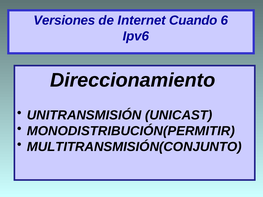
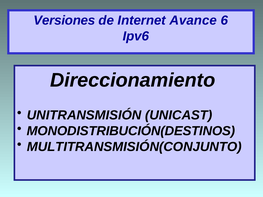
Cuando: Cuando -> Avance (193, 20)
MONODISTRIBUCIÓN(PERMITIR: MONODISTRIBUCIÓN(PERMITIR -> MONODISTRIBUCIÓN(DESTINOS (131, 131)
